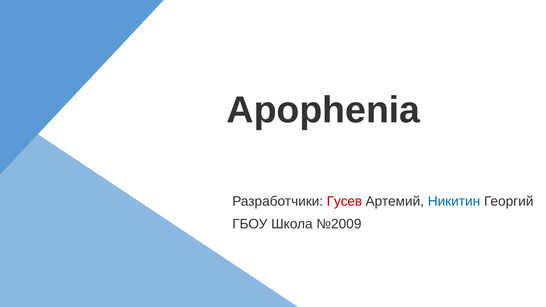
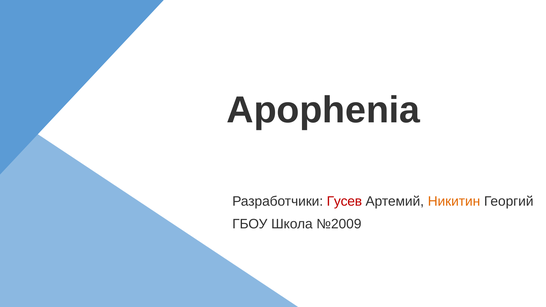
Никитин colour: blue -> orange (454, 201)
